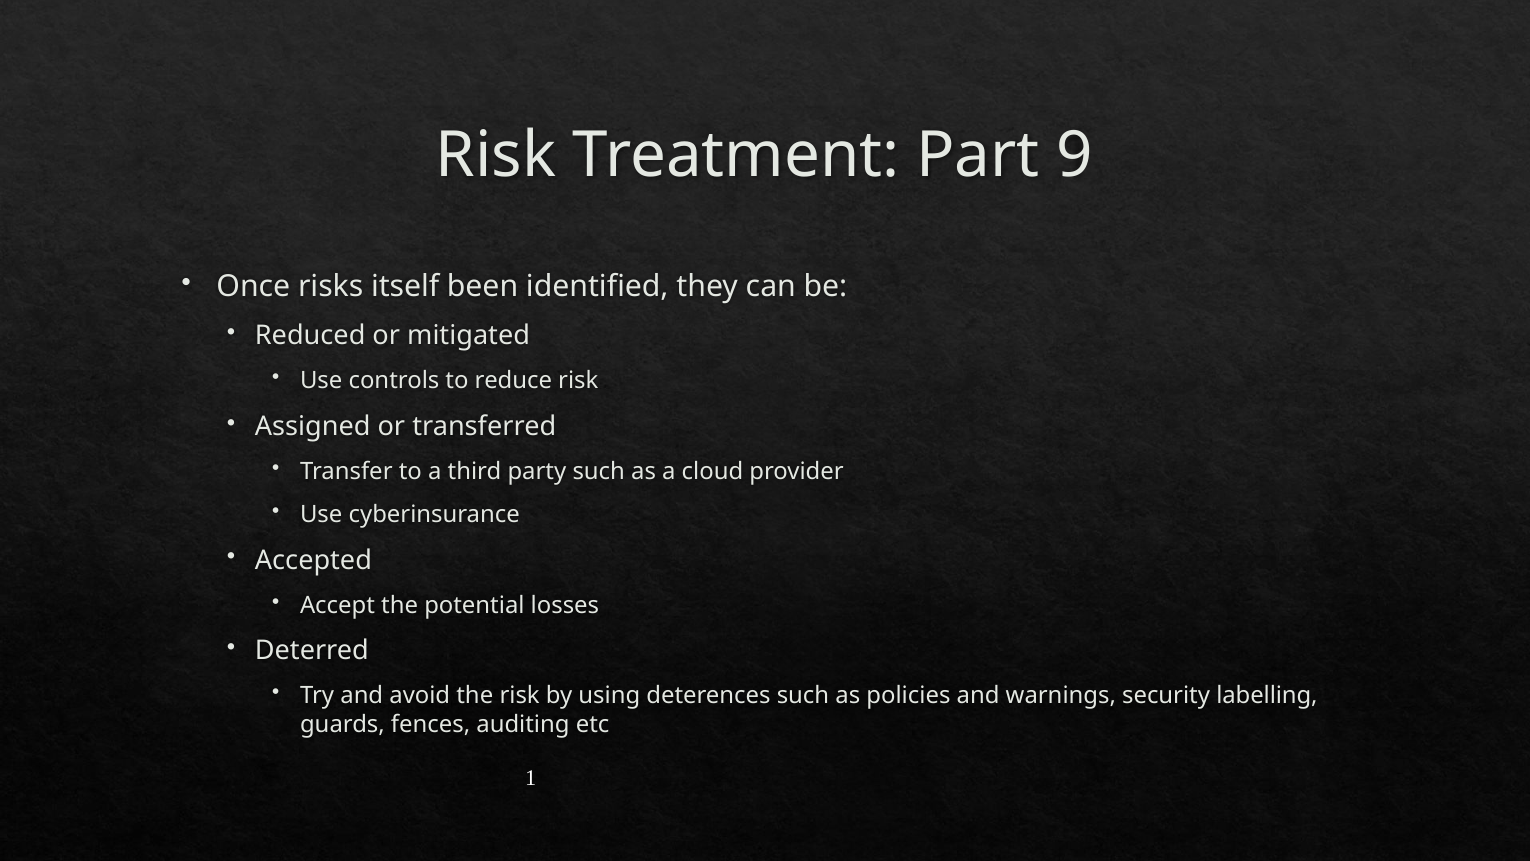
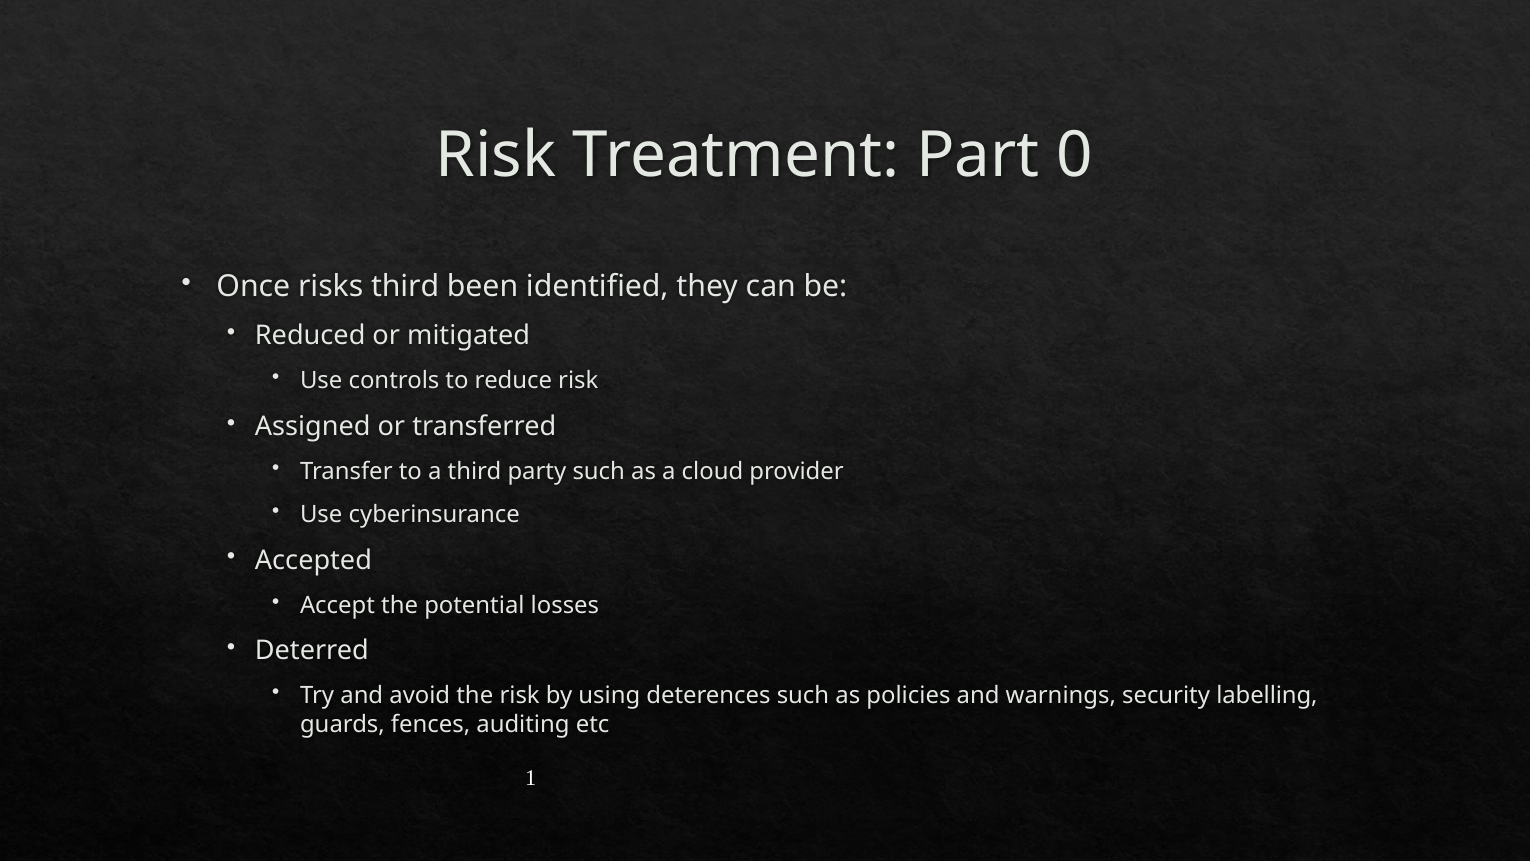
9: 9 -> 0 (1074, 155)
risks itself: itself -> third (405, 287)
